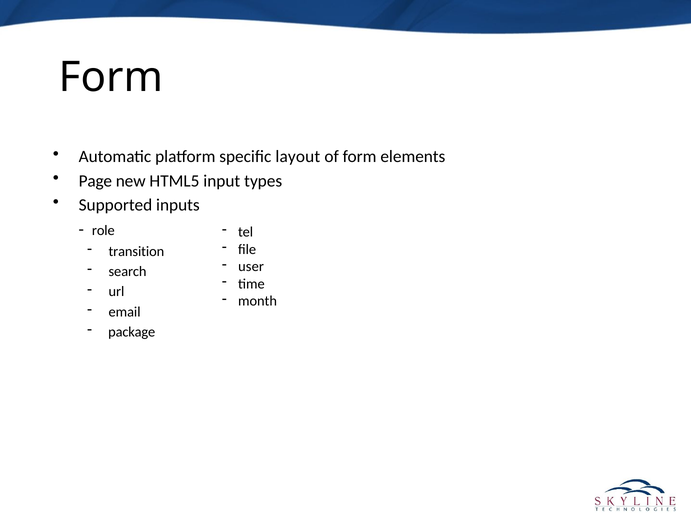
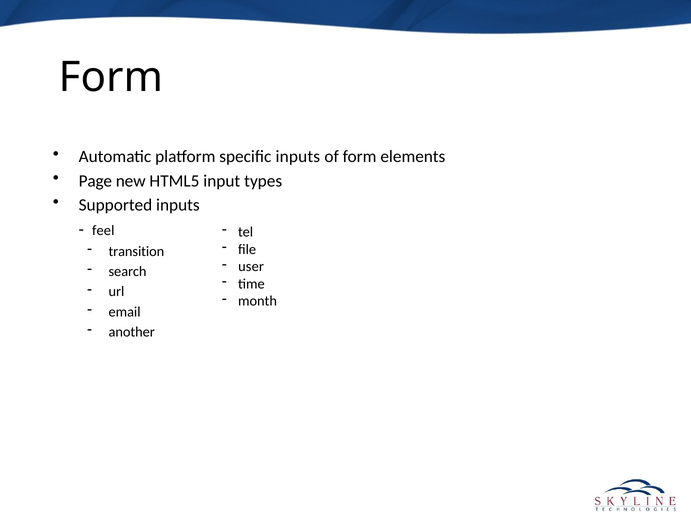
specific layout: layout -> inputs (298, 157)
role: role -> feel (103, 231)
package: package -> another (132, 332)
